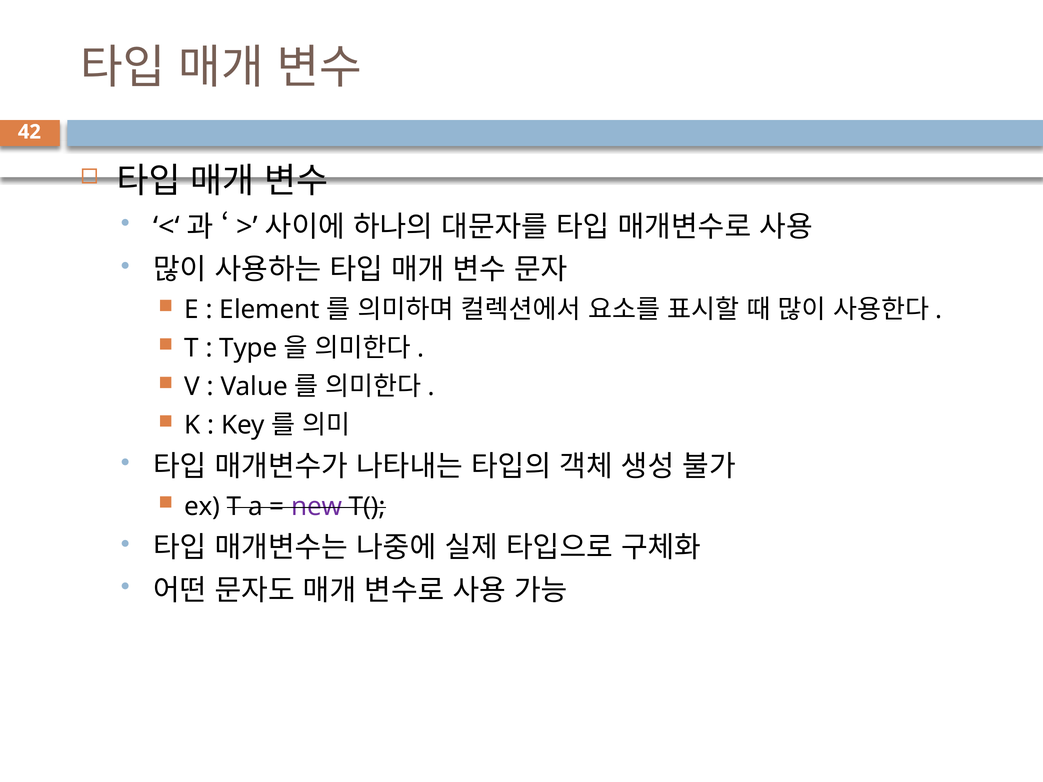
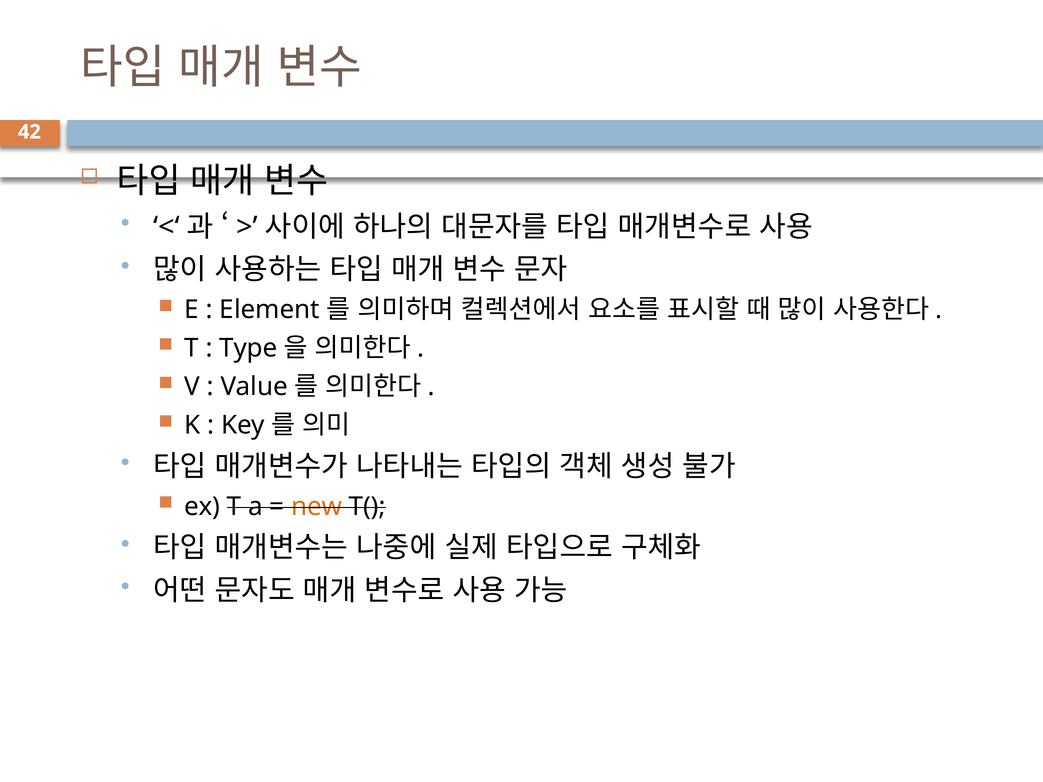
new colour: purple -> orange (317, 507)
